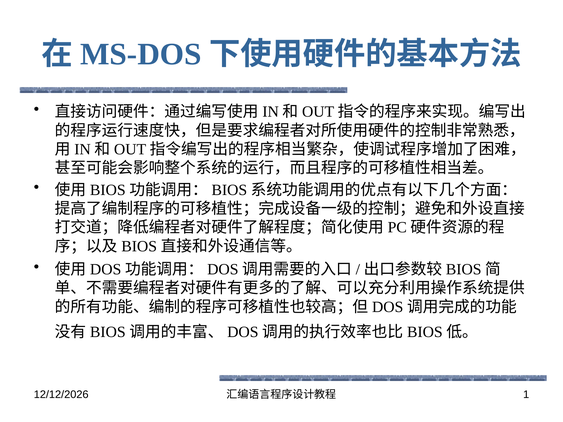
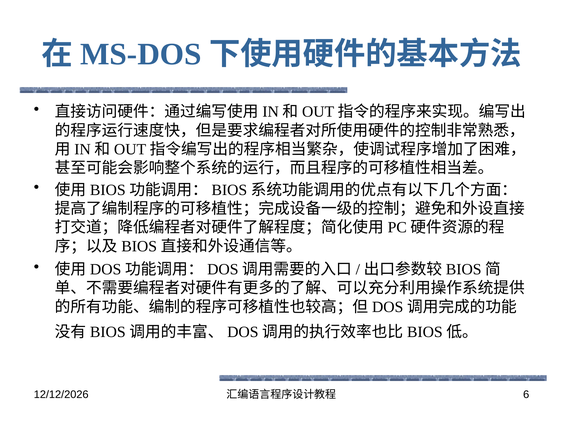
1: 1 -> 6 (526, 395)
